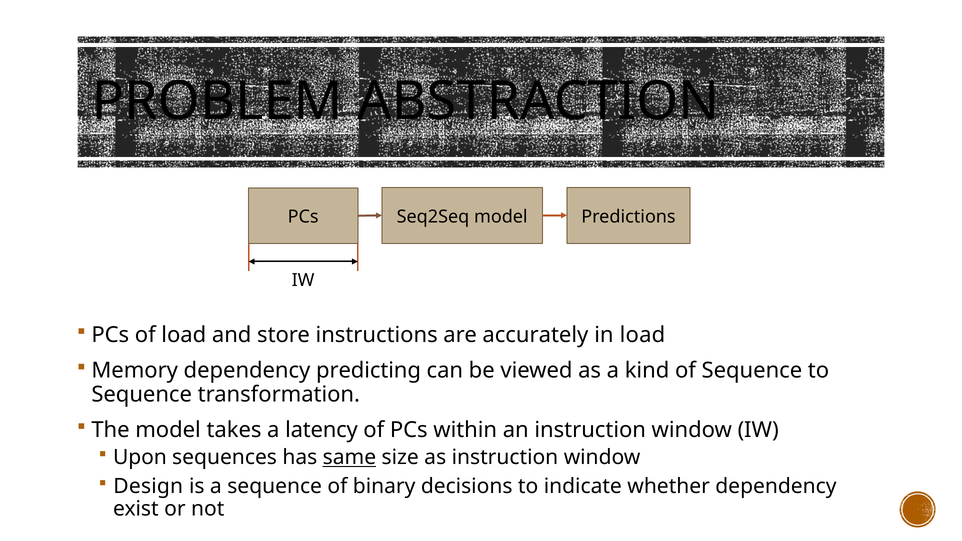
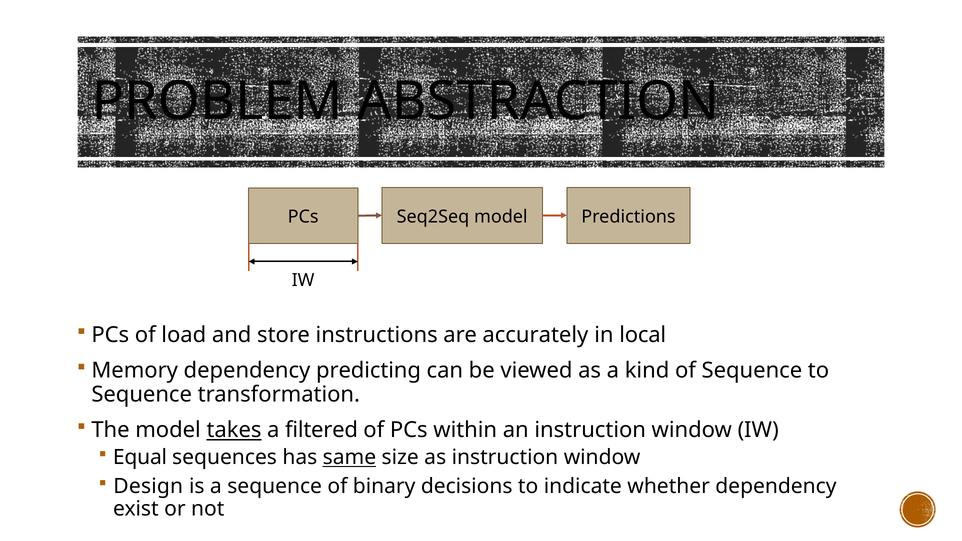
in load: load -> local (643, 335)
takes underline: none -> present (234, 430)
latency: latency -> filtered (322, 430)
Upon: Upon -> Equal (140, 458)
